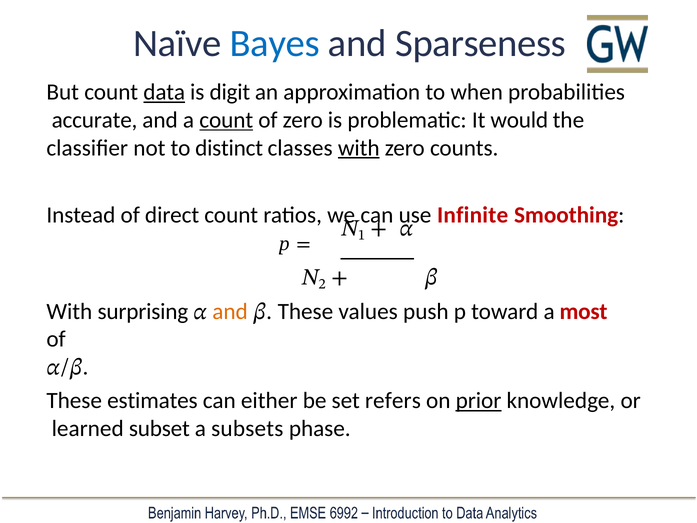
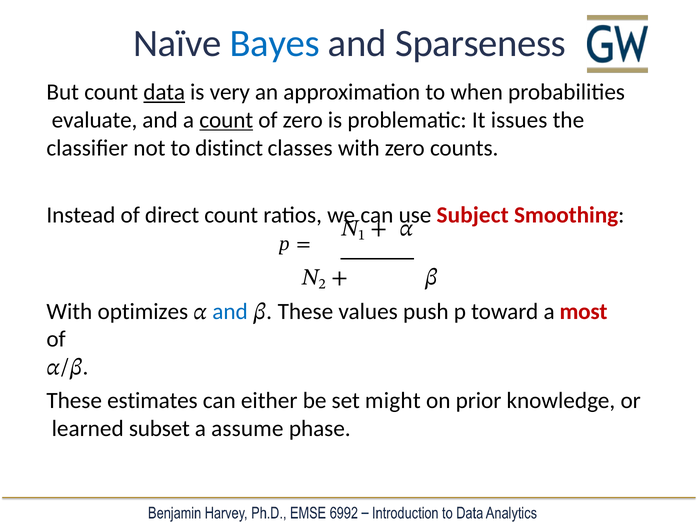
digit: digit -> very (230, 92)
accurate: accurate -> evaluate (95, 120)
would: would -> issues (519, 120)
with underline: present -> none (359, 148)
Infinite: Infinite -> Subject (473, 215)
surprising: surprising -> optimizes (143, 311)
and colour: orange -> blue (230, 311)
refers: refers -> might (393, 400)
prior underline: present -> none (479, 400)
subsets: subsets -> assume (247, 428)
